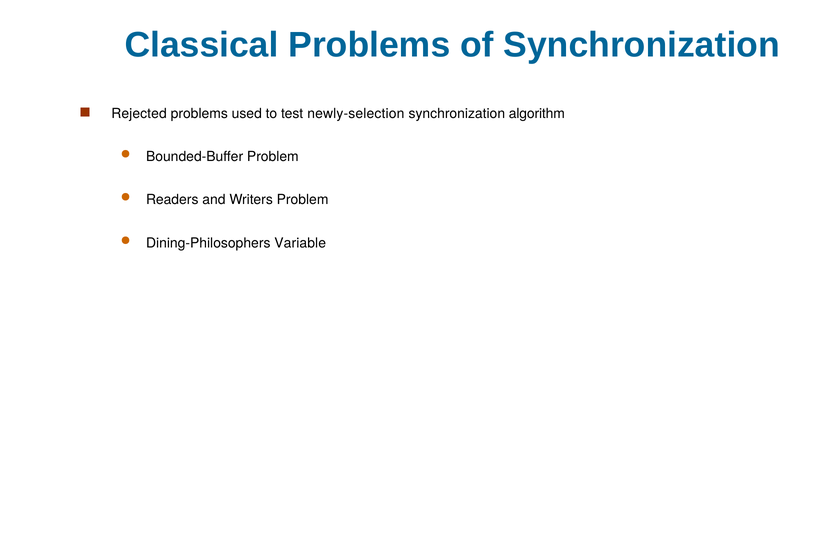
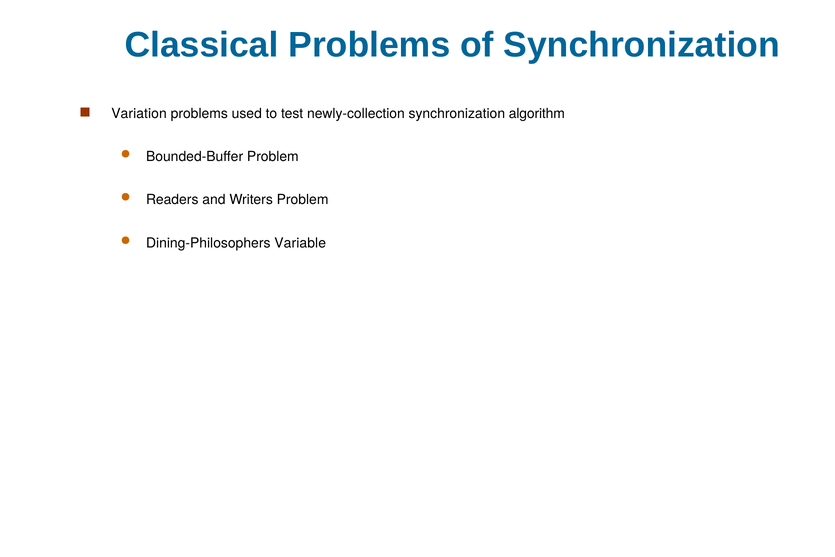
Rejected: Rejected -> Variation (139, 113)
newly-selection: newly-selection -> newly-collection (356, 113)
